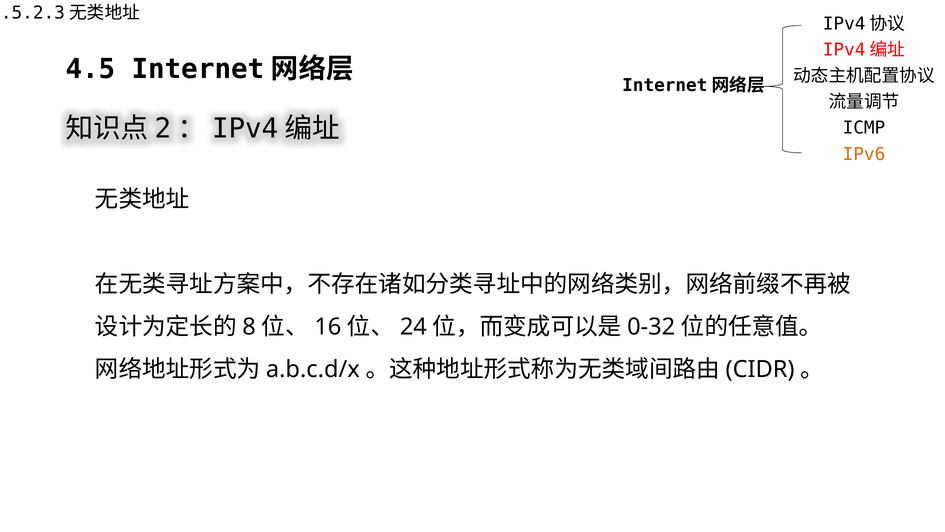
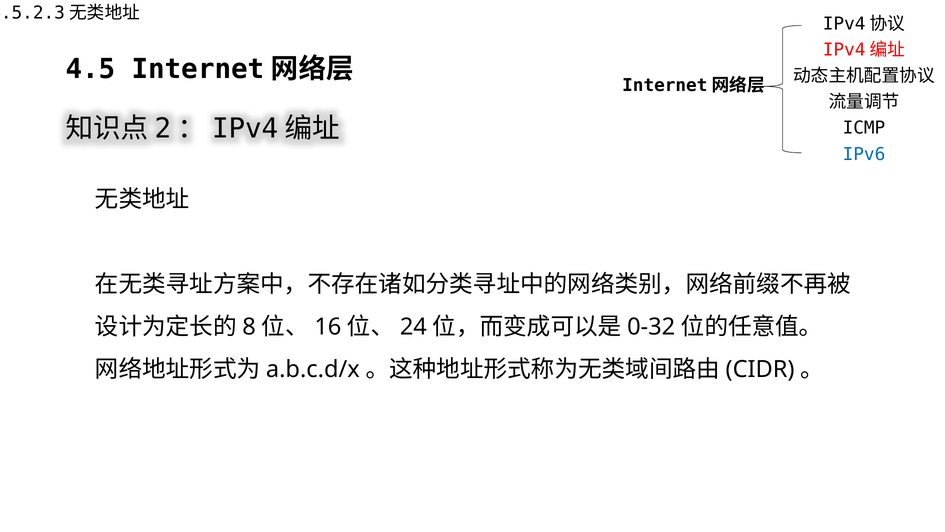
IPv6 colour: orange -> blue (864, 154)
